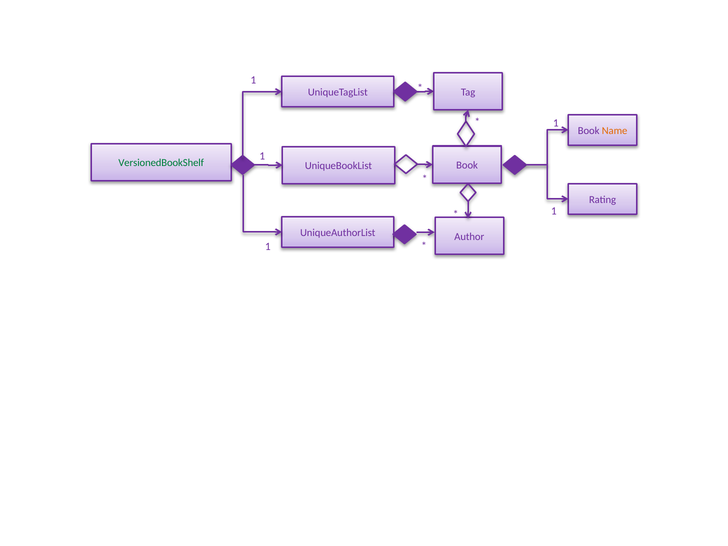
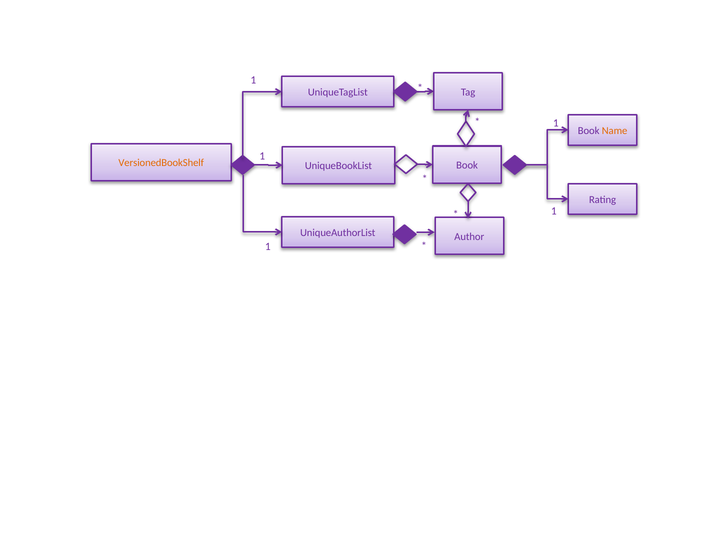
VersionedBookShelf colour: green -> orange (161, 163)
